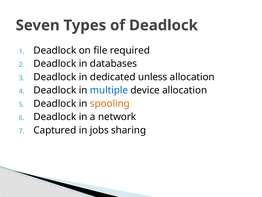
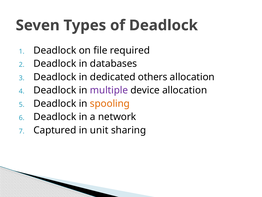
unless: unless -> others (153, 77)
multiple colour: blue -> purple (109, 90)
jobs: jobs -> unit (99, 130)
